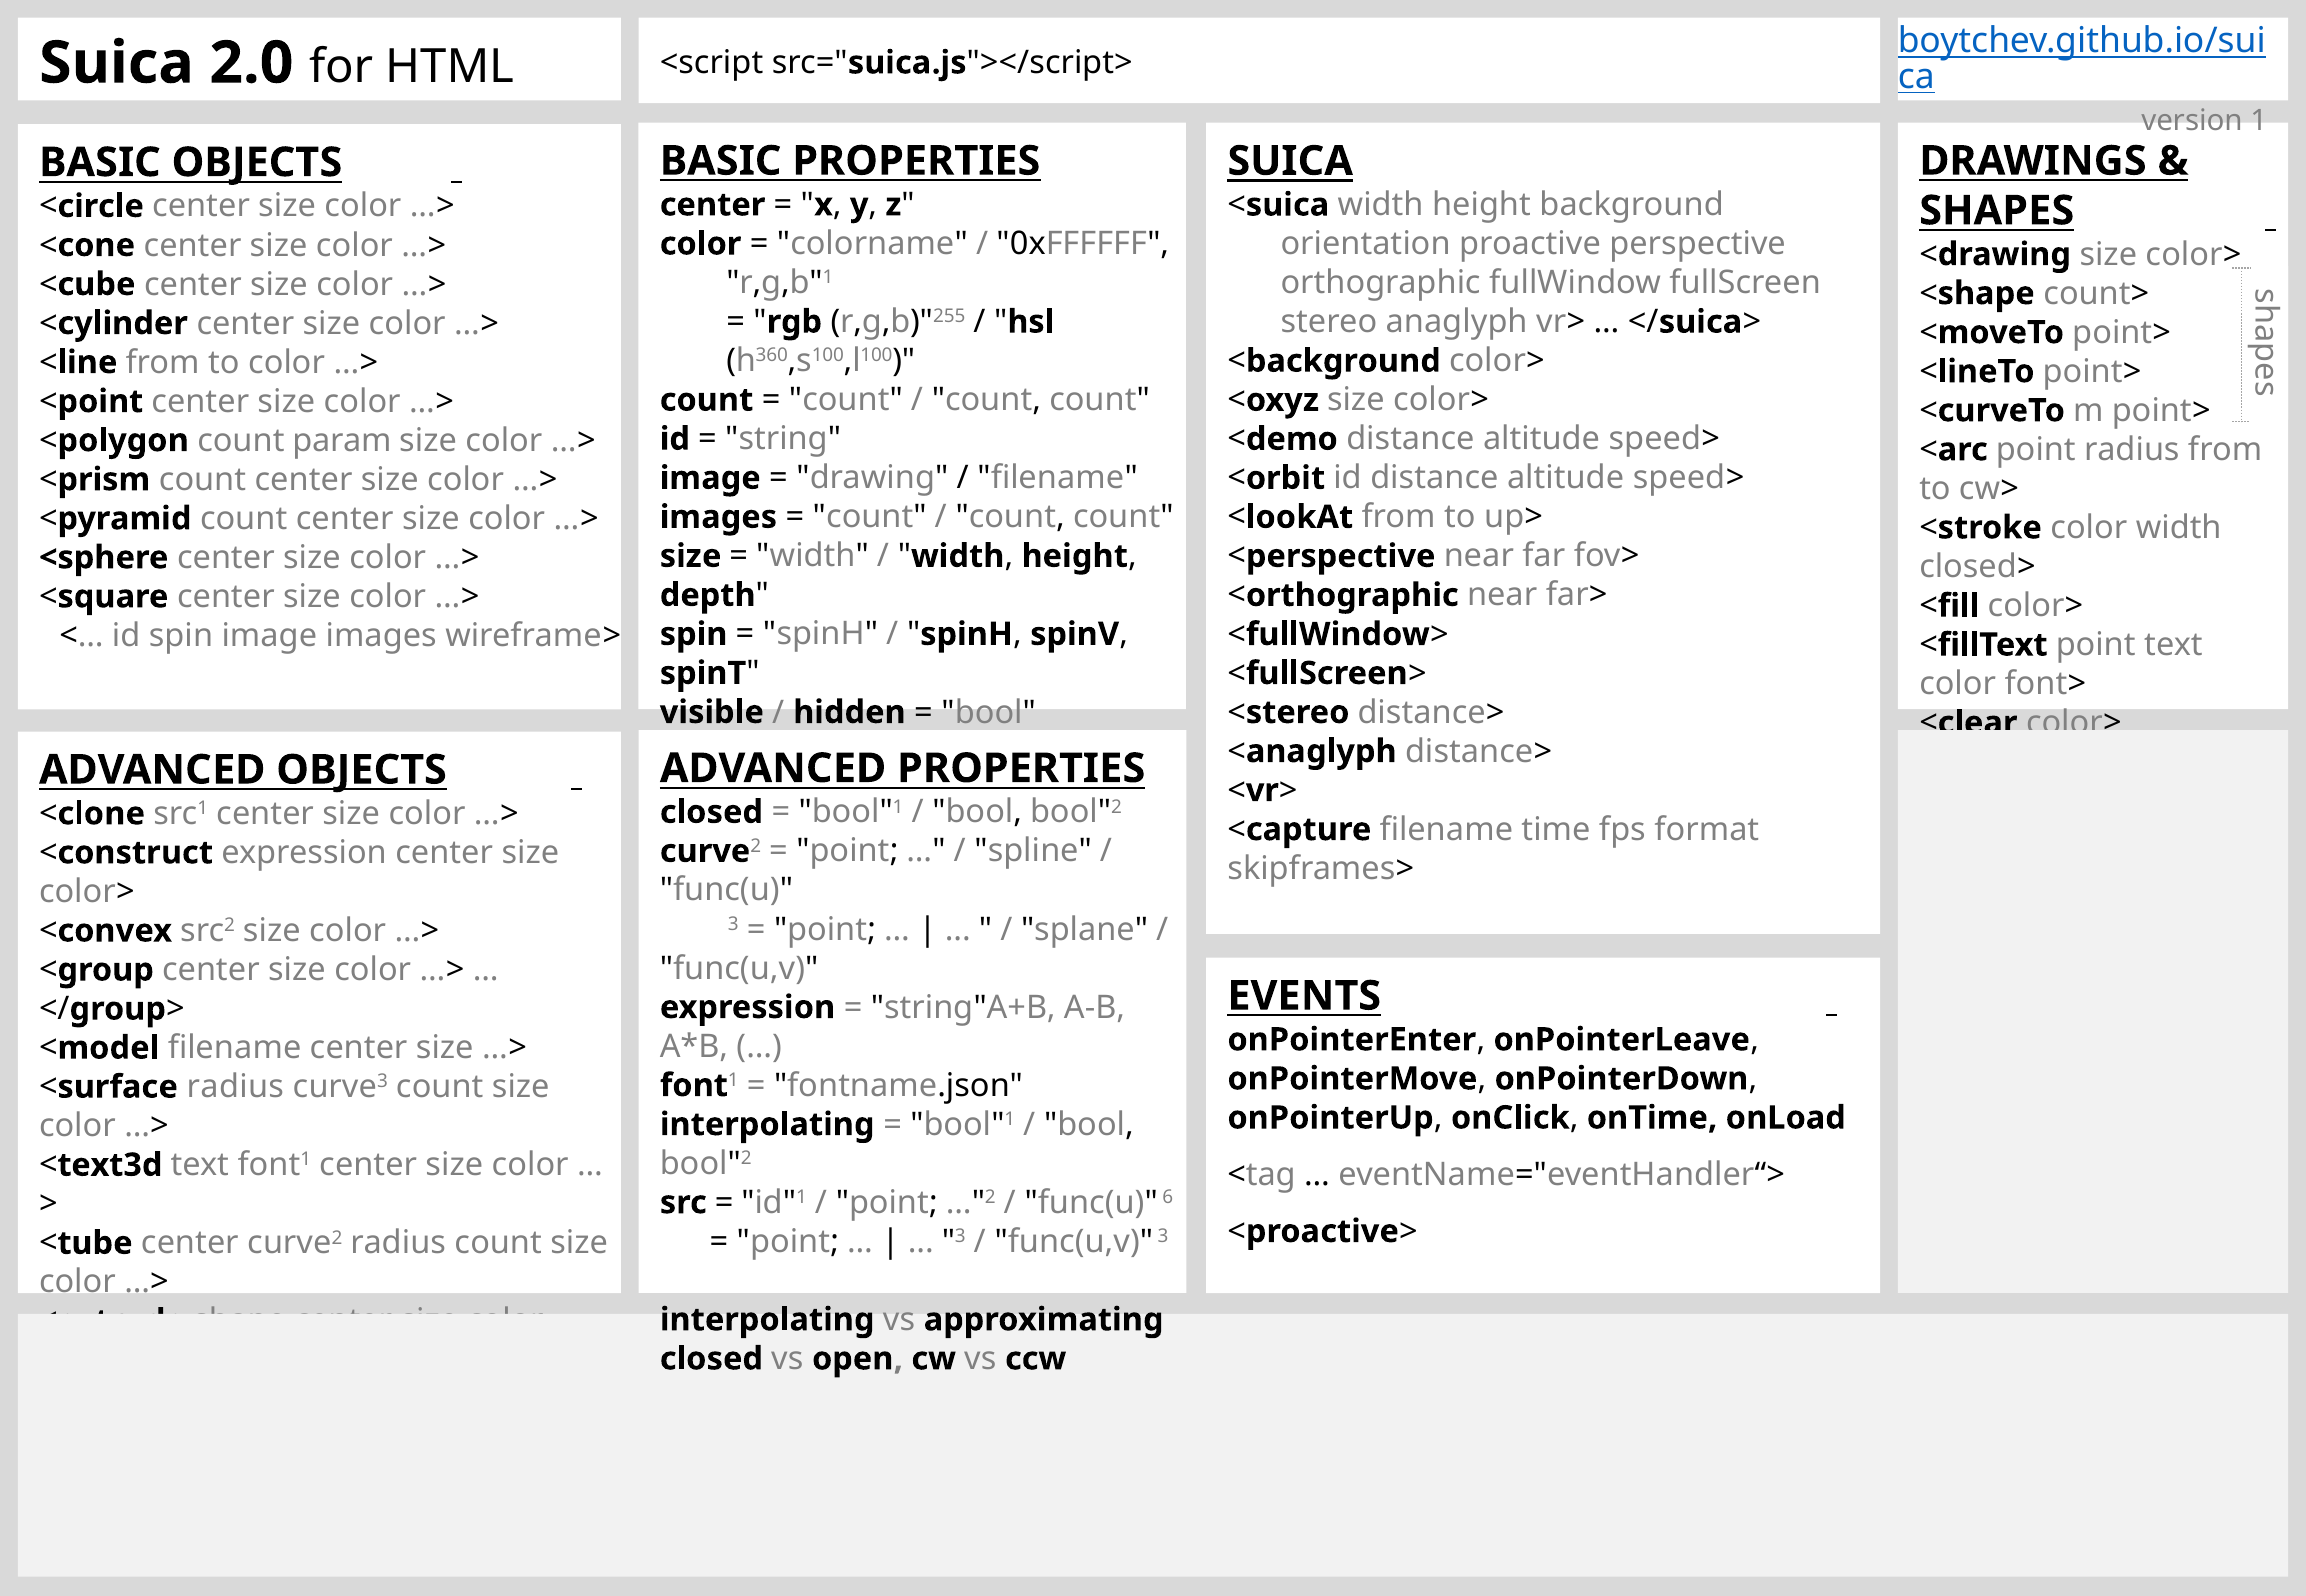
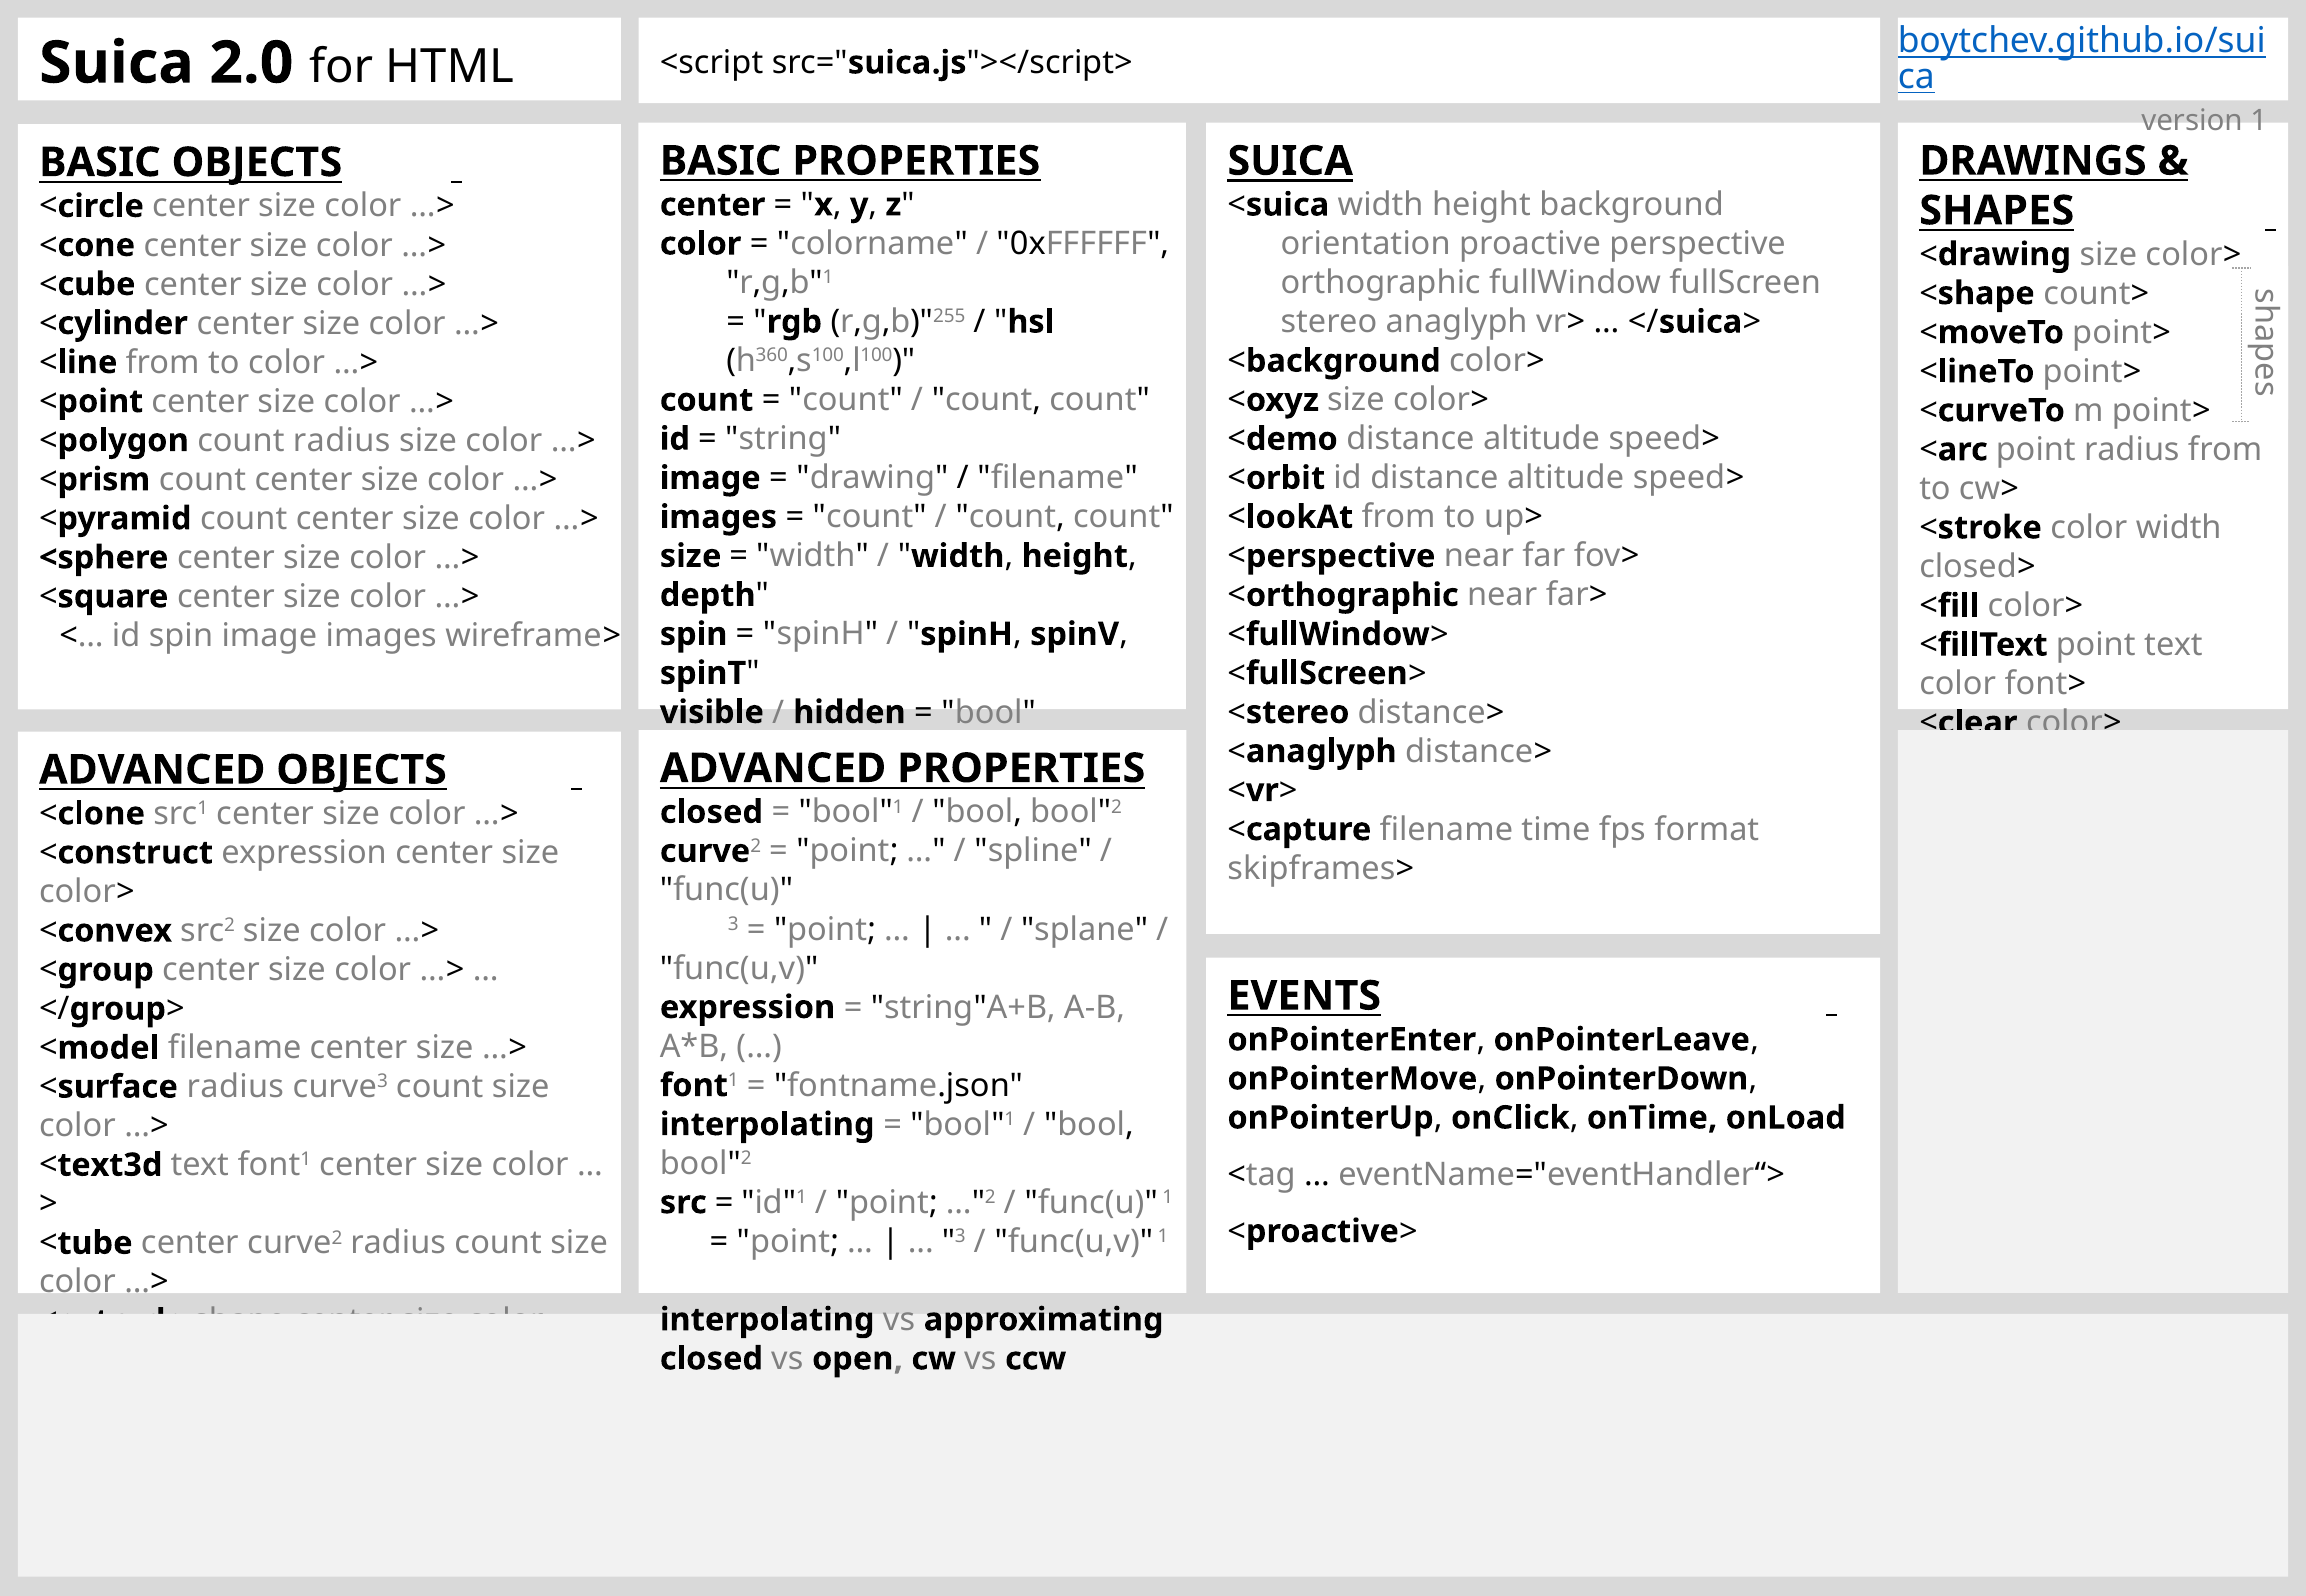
count param: param -> radius (342, 441)
func(u 6: 6 -> 1 (1168, 1198)
func(u,v 3: 3 -> 1 (1163, 1237)
